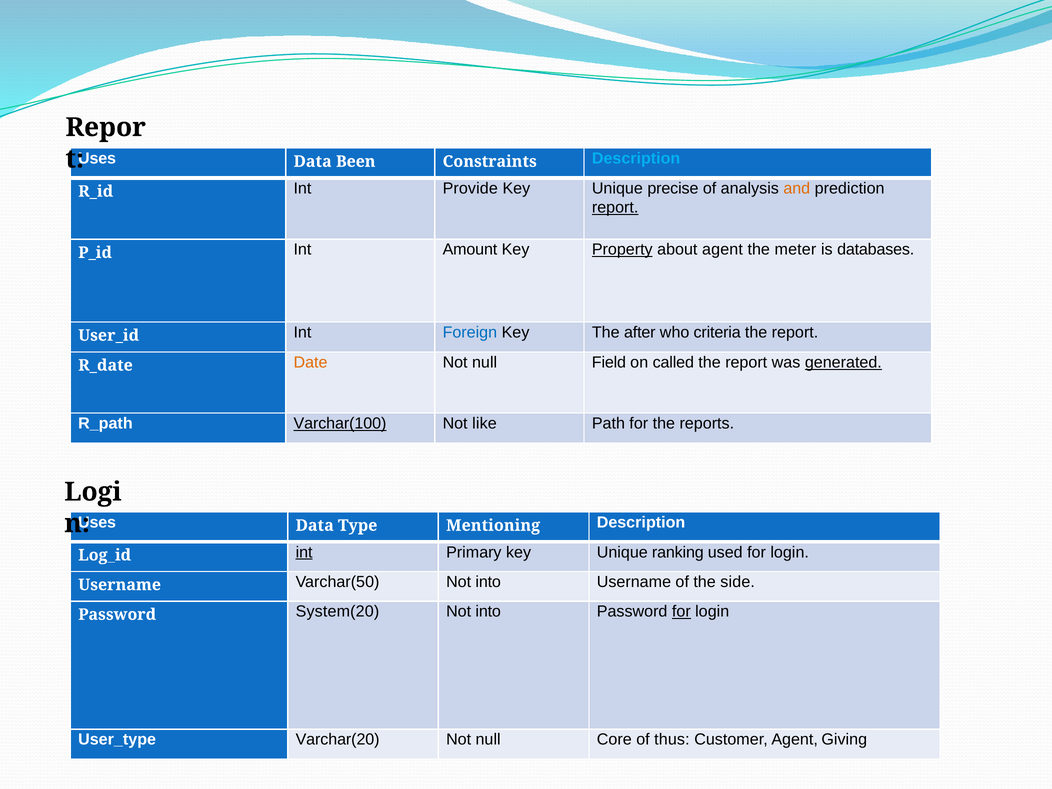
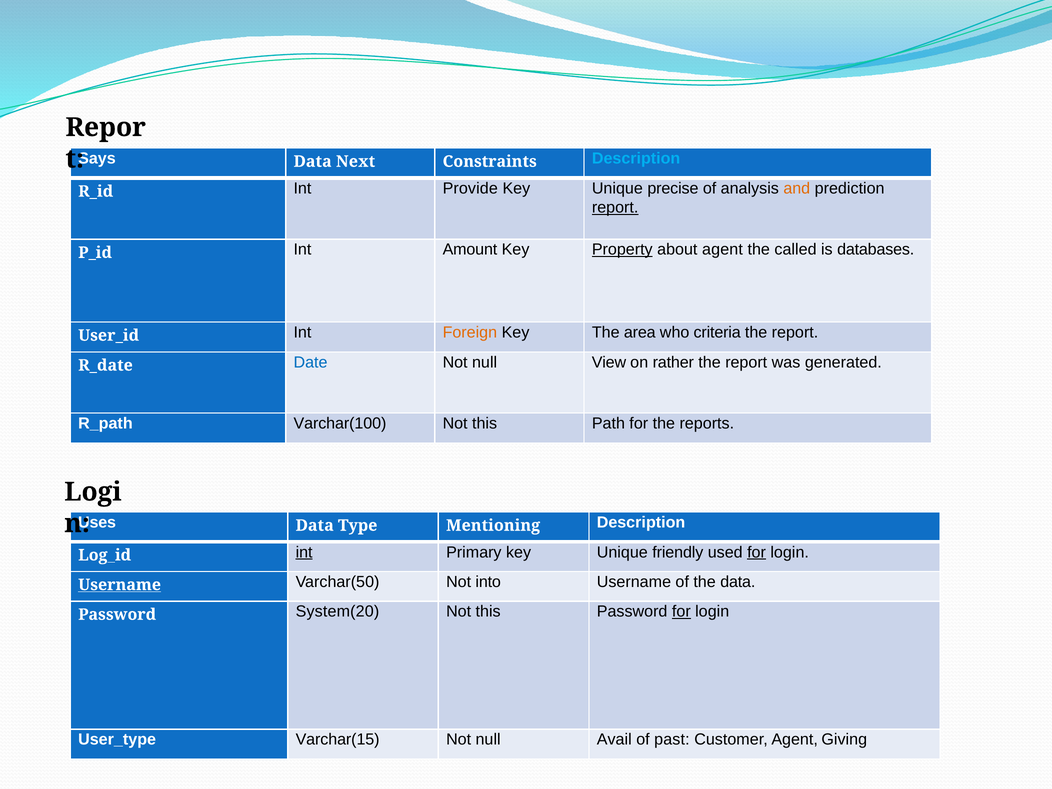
Uses: Uses -> Says (97, 159)
Been: Been -> Next (356, 162)
meter: meter -> called (796, 250)
Foreign colour: blue -> orange (470, 332)
after: after -> area (640, 332)
Date colour: orange -> blue (311, 362)
Field: Field -> View (609, 362)
called: called -> rather (673, 362)
generated underline: present -> none (843, 362)
Varchar(100 underline: present -> none (340, 424)
like: like -> this (485, 424)
ranking: ranking -> friendly (678, 552)
for underline: none -> present (757, 552)
Username underline: none -> present (120, 585)
the side: side -> data (738, 582)
into: into -> this (488, 612)
Varchar(20: Varchar(20 -> Varchar(15 (338, 740)
Core: Core -> Avail (614, 740)
thus: thus -> past (672, 740)
